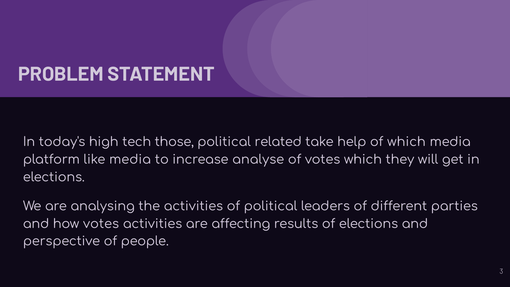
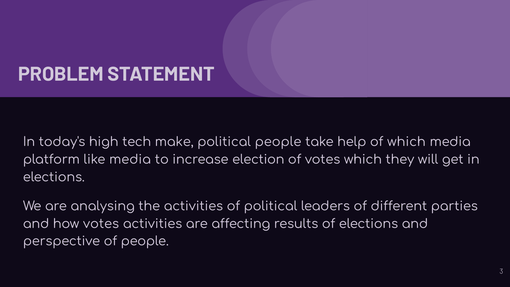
those: those -> make (174, 142)
political related: related -> people (278, 142)
analyse: analyse -> election (258, 160)
